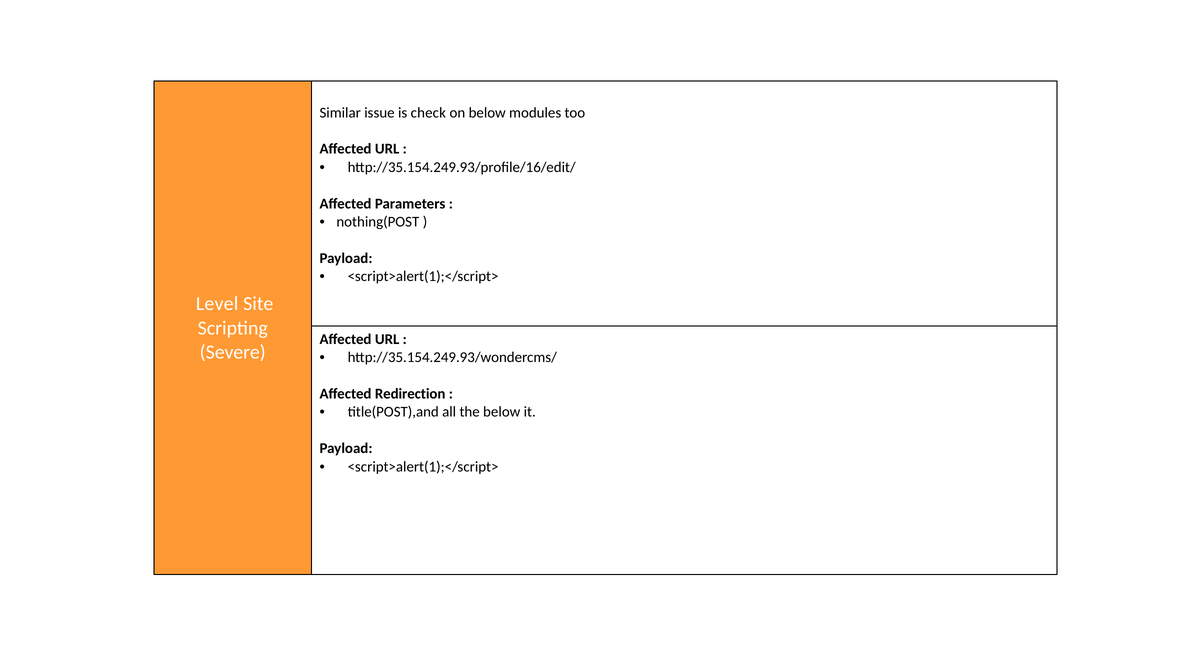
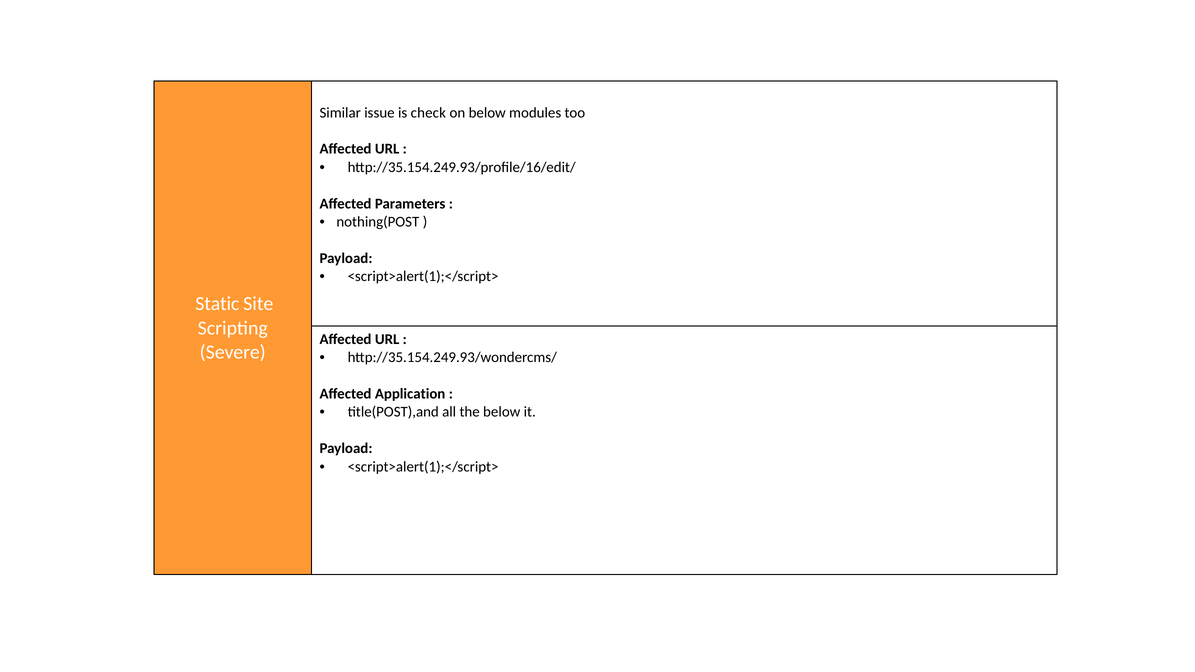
Level: Level -> Static (217, 304)
Redirection: Redirection -> Application (410, 394)
